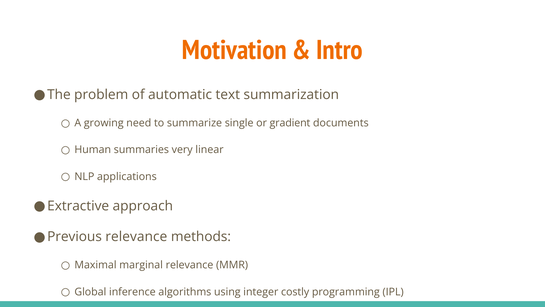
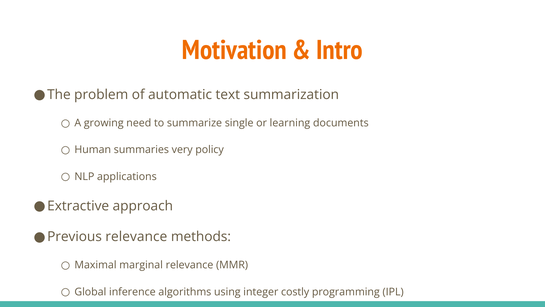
or gradient: gradient -> learning (290, 123)
very linear: linear -> policy (210, 150)
